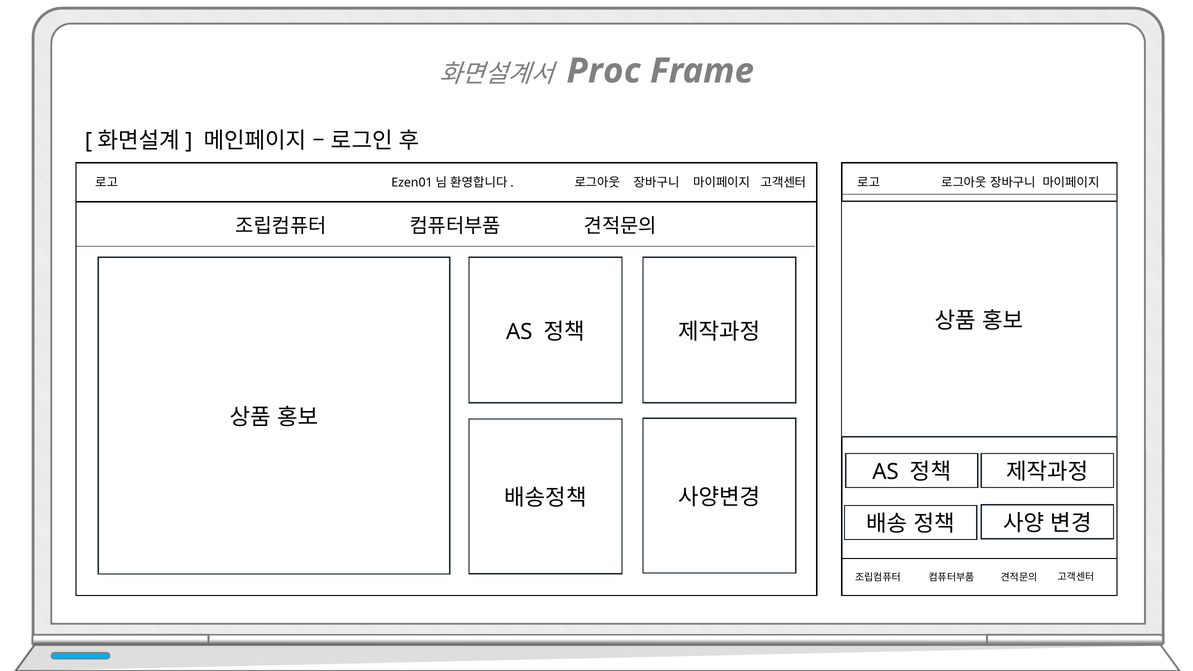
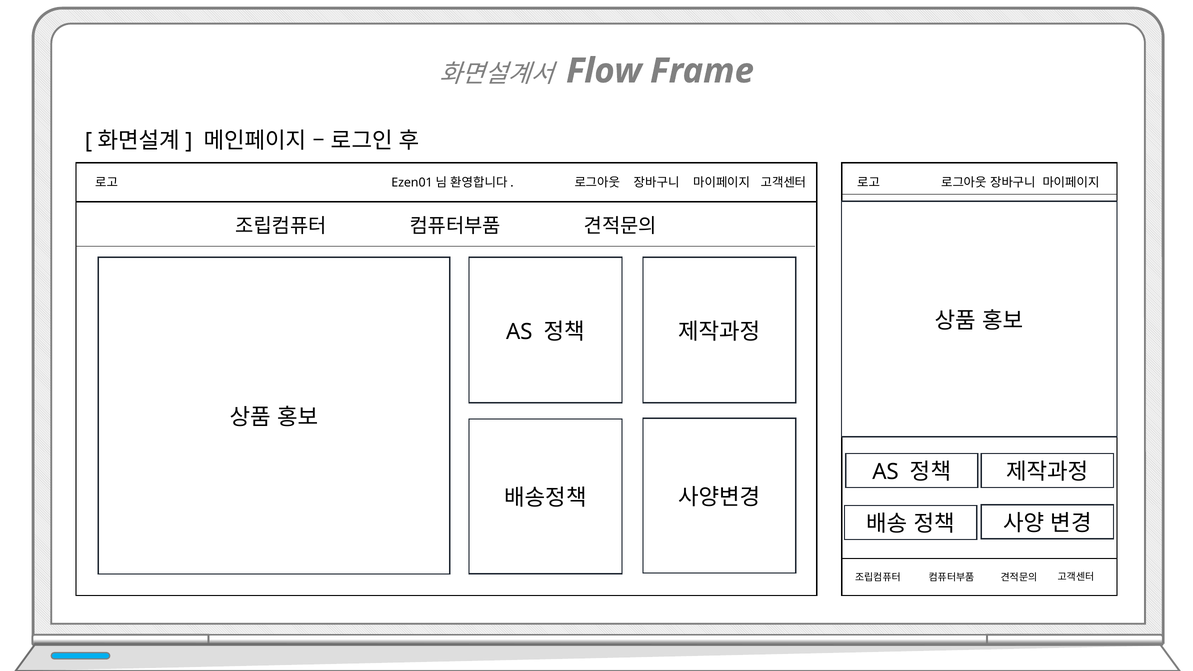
Proc: Proc -> Flow (604, 71)
